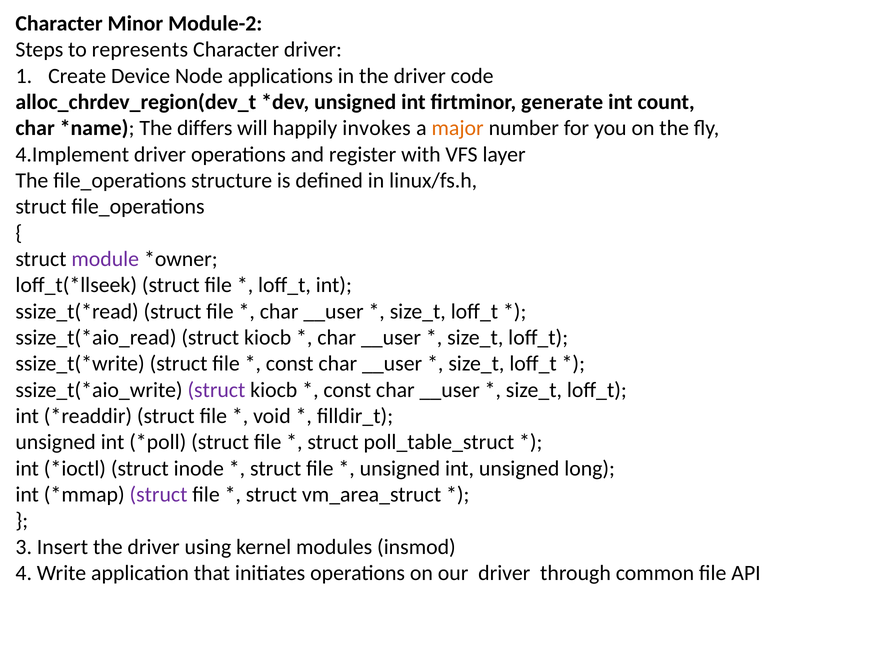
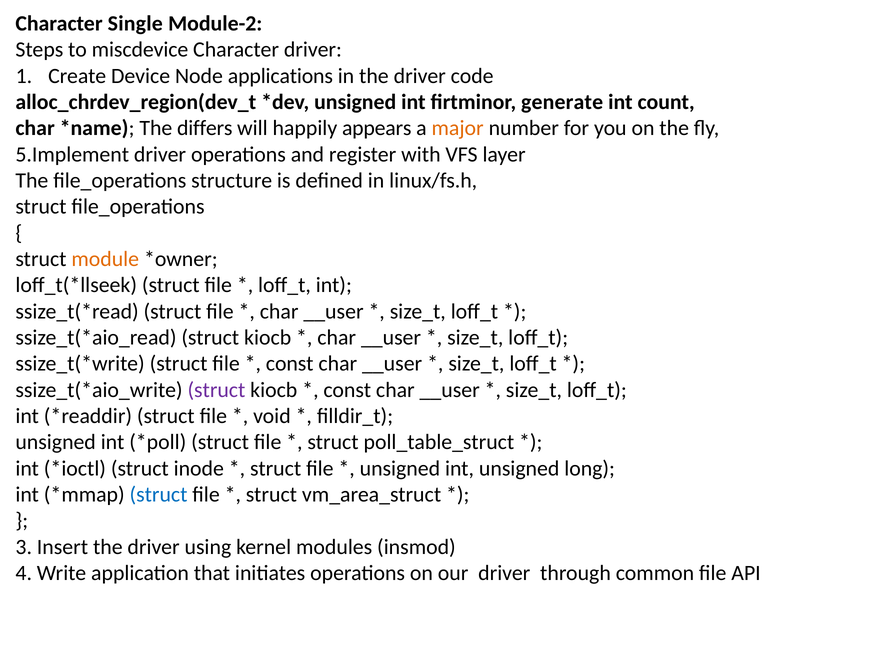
Minor: Minor -> Single (135, 24)
represents: represents -> miscdevice (140, 50)
invokes: invokes -> appears (377, 128)
4.Implement: 4.Implement -> 5.Implement (72, 155)
module colour: purple -> orange (105, 259)
struct colour: purple -> blue (159, 495)
